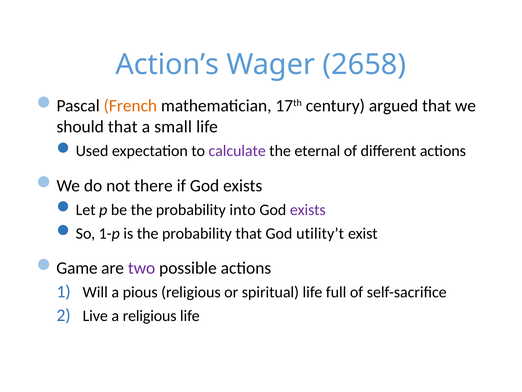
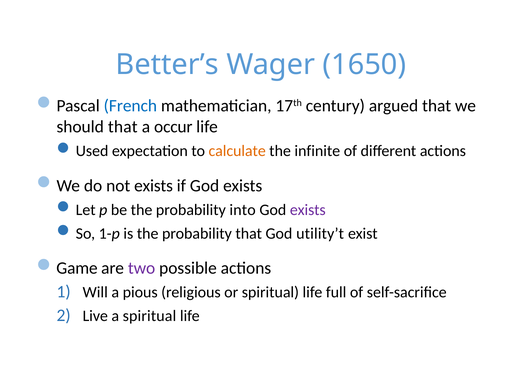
Action’s: Action’s -> Better’s (167, 64)
2658: 2658 -> 1650 (364, 64)
French colour: orange -> blue (130, 106)
small: small -> occur (173, 127)
calculate colour: purple -> orange (237, 151)
eternal: eternal -> infinite (317, 151)
not there: there -> exists (154, 185)
a religious: religious -> spiritual (149, 315)
